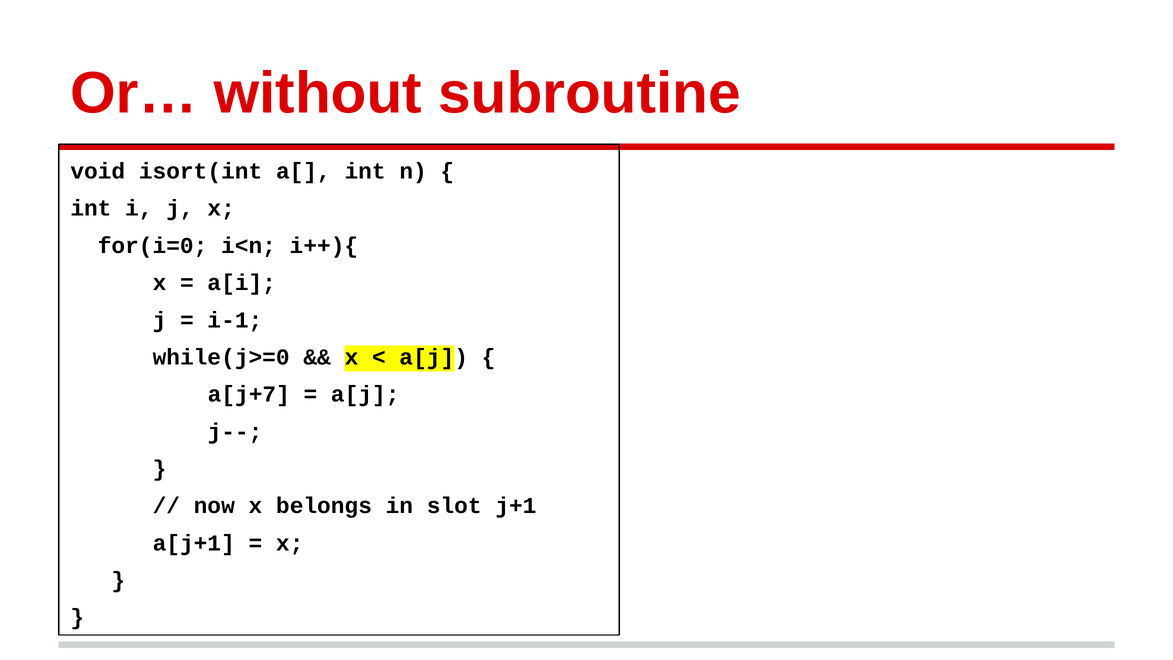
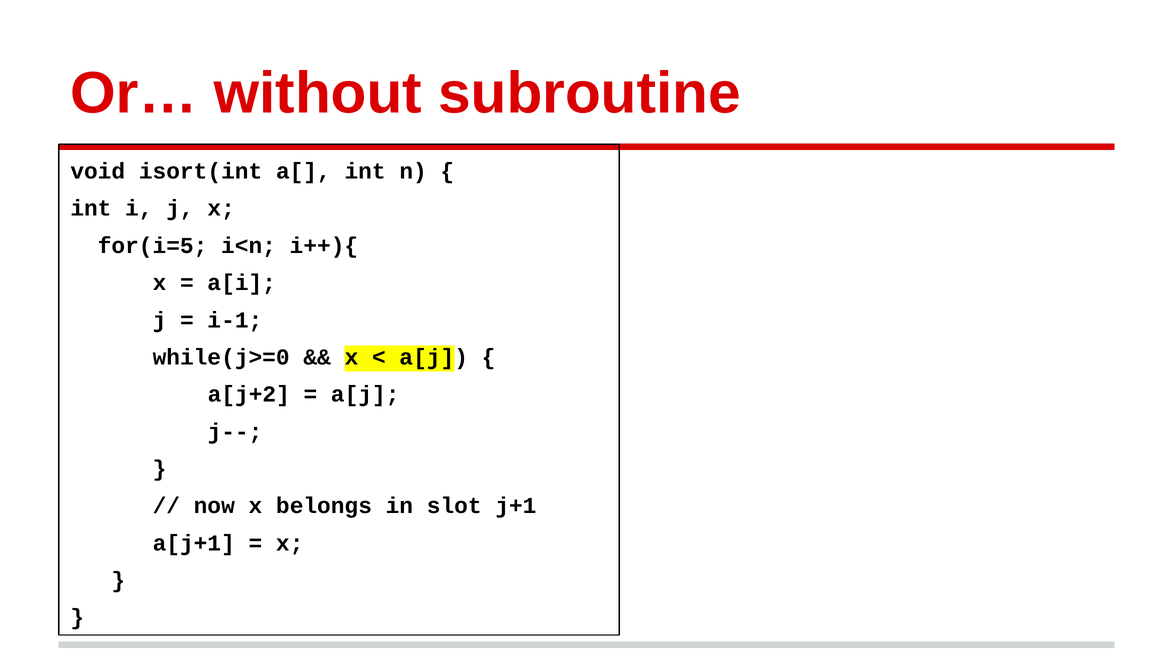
for(i=0: for(i=0 -> for(i=5 (153, 246)
a[j+7: a[j+7 -> a[j+2 (249, 394)
